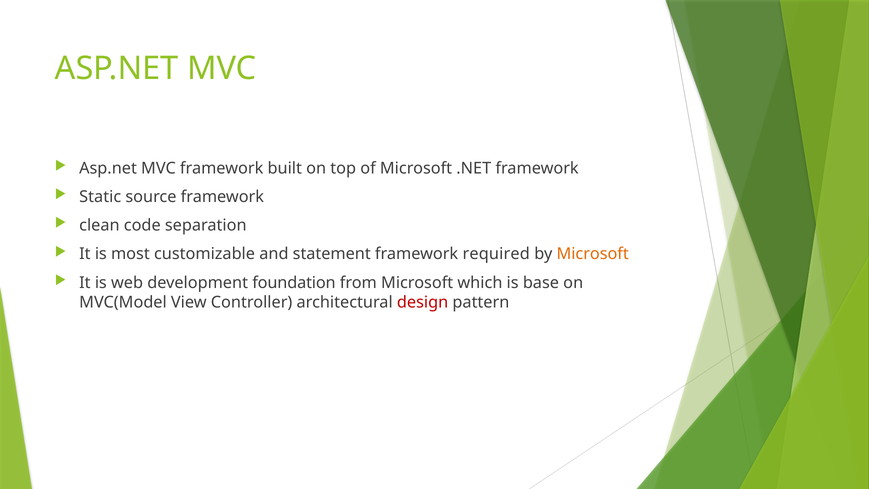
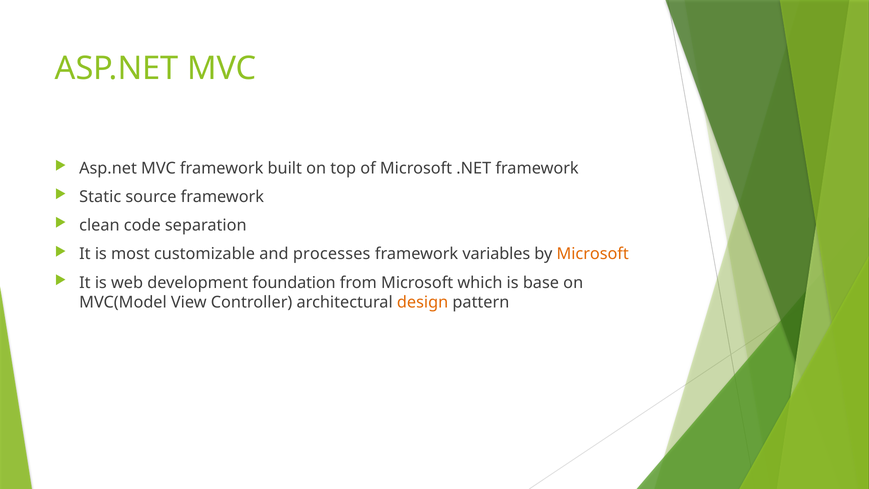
statement: statement -> processes (332, 254)
required: required -> variables (496, 254)
design colour: red -> orange (423, 302)
